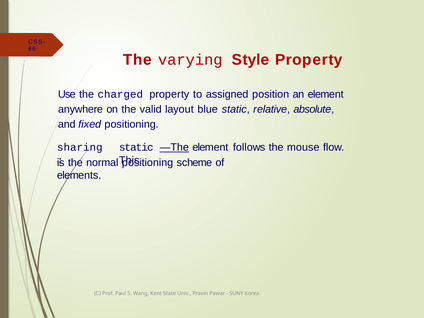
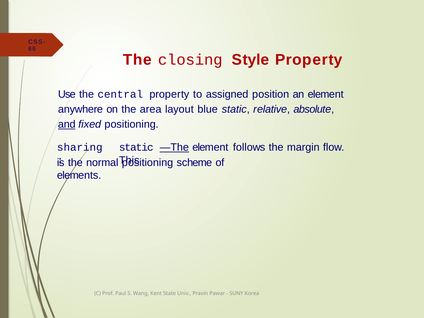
varying: varying -> closing (190, 60)
charged: charged -> central (120, 94)
valid: valid -> area (151, 109)
and underline: none -> present (67, 124)
mouse: mouse -> margin (303, 147)
